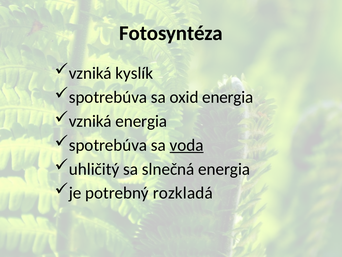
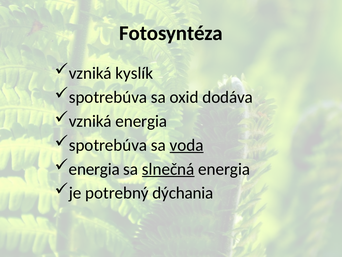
oxid energia: energia -> dodáva (228, 97)
uhličitý: uhličitý -> energia (94, 169)
slnečná underline: none -> present (168, 169)
rozkladá: rozkladá -> dýchania (183, 193)
